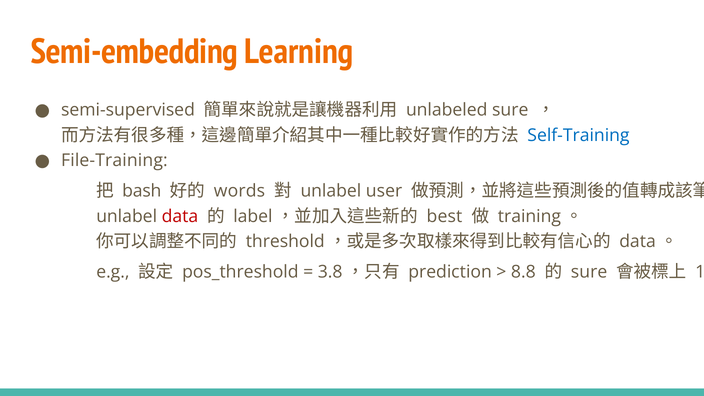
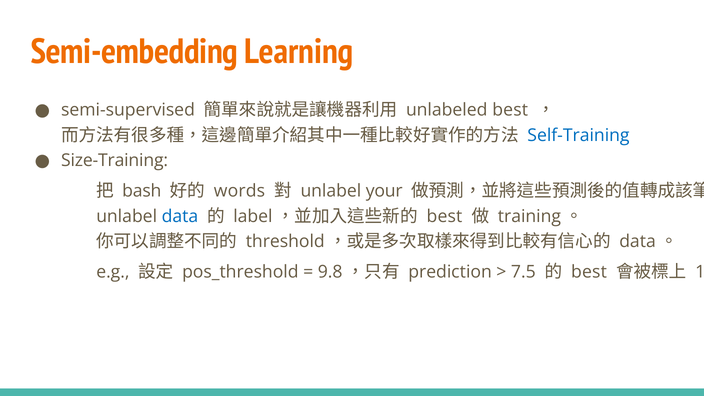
unlabeled sure: sure -> best (510, 110)
File-Training: File-Training -> Size-Training (115, 161)
user: user -> your (384, 191)
data colour: red -> blue (180, 216)
3.8: 3.8 -> 9.8 (330, 272)
8.8: 8.8 -> 7.5 (523, 272)
sure: sure -> best (589, 272)
